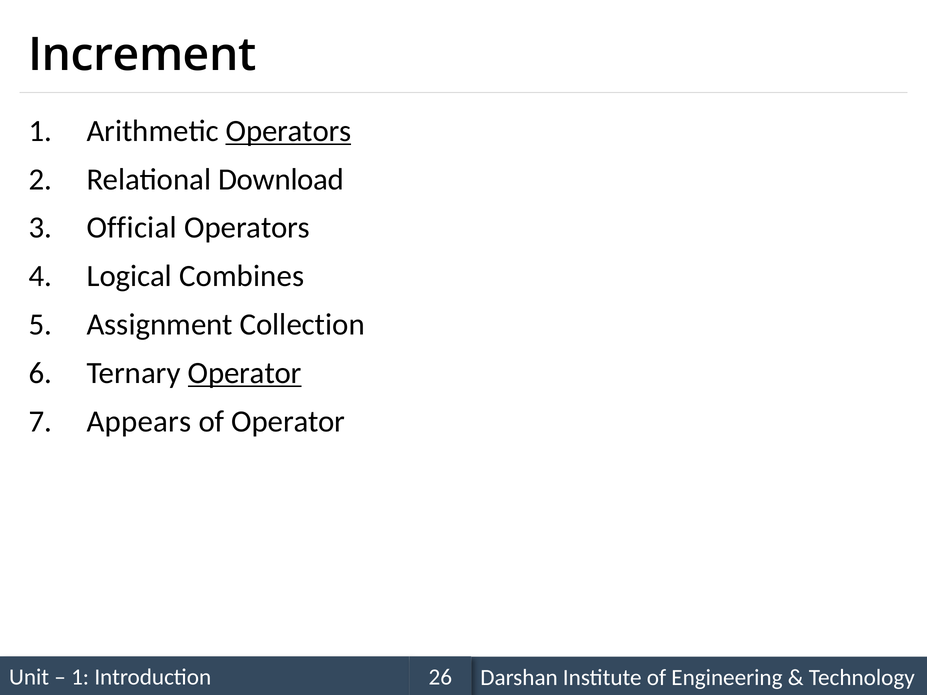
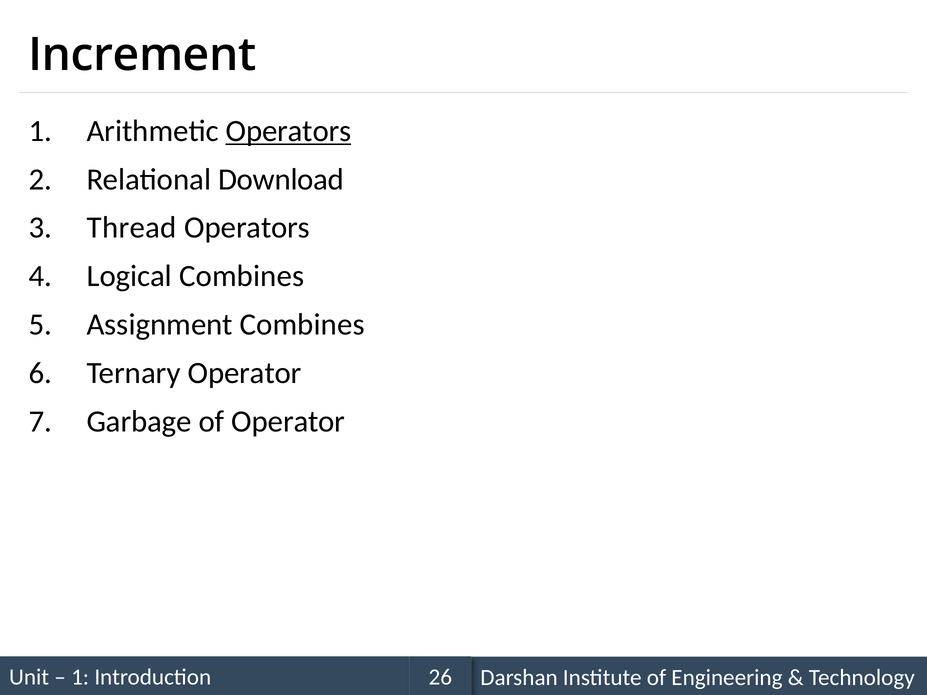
Official: Official -> Thread (132, 228)
Assignment Collection: Collection -> Combines (302, 325)
Operator underline: present -> none (245, 373)
Appears: Appears -> Garbage (139, 422)
